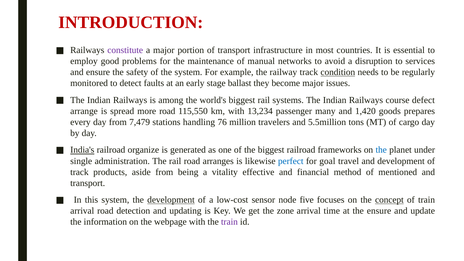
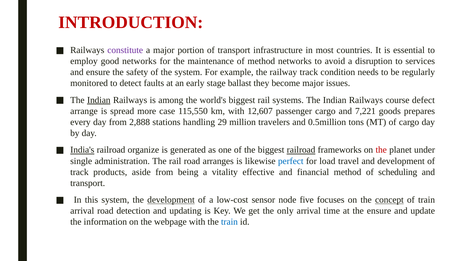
good problems: problems -> networks (139, 61)
of manual: manual -> method (261, 61)
condition underline: present -> none (338, 72)
Indian underline: none -> present (99, 100)
more road: road -> case (167, 111)
13,234: 13,234 -> 12,607 (260, 111)
passenger many: many -> cargo (325, 111)
1,420: 1,420 -> 7,221 (365, 111)
7,479: 7,479 -> 2,888 (140, 122)
76: 76 -> 29 (222, 122)
5.5million: 5.5million -> 0.5million (327, 122)
railroad underline: none -> present (301, 150)
the colour: blue -> red (381, 150)
goal: goal -> load (327, 161)
mentioned: mentioned -> scheduling (398, 172)
zone: zone -> only (285, 211)
train colour: purple -> blue (229, 222)
